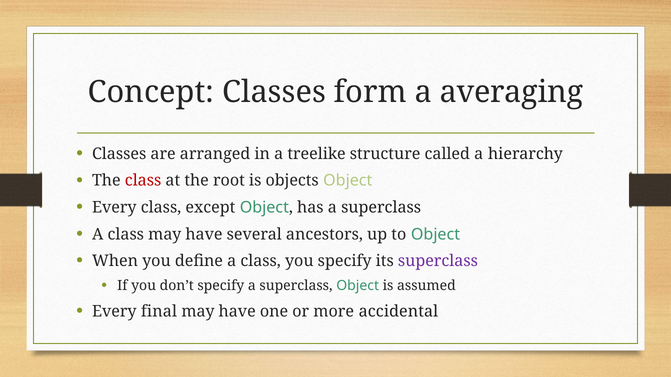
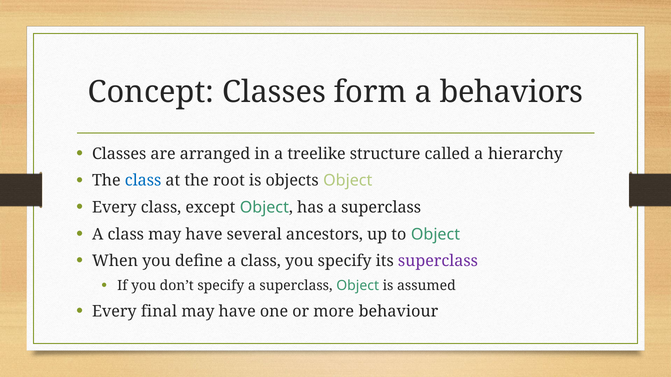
averaging: averaging -> behaviors (511, 92)
class colour: red -> blue (143, 181)
accidental: accidental -> behaviour (398, 312)
